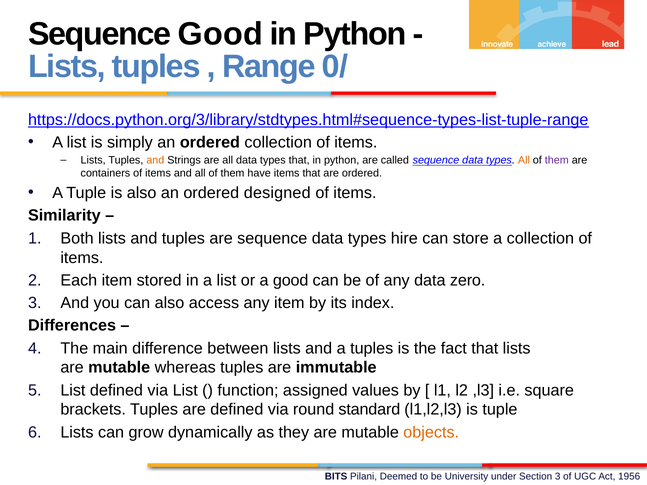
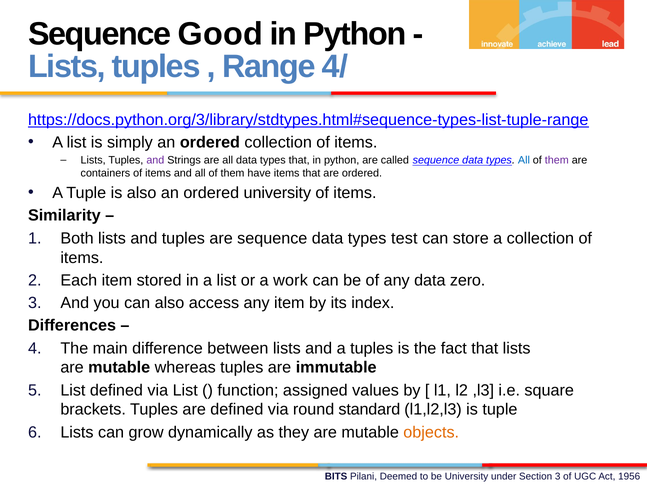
0/: 0/ -> 4/ (335, 66)
and colour: orange -> purple (155, 160)
All colour: orange -> blue (524, 160)
ordered designed: designed -> university (277, 193)
hire: hire -> test (404, 238)
a good: good -> work (291, 280)
